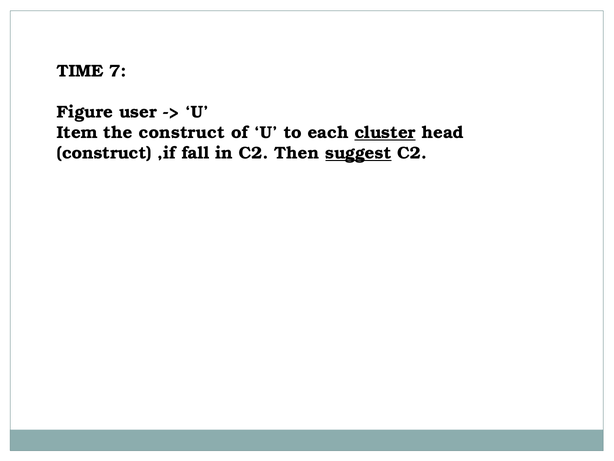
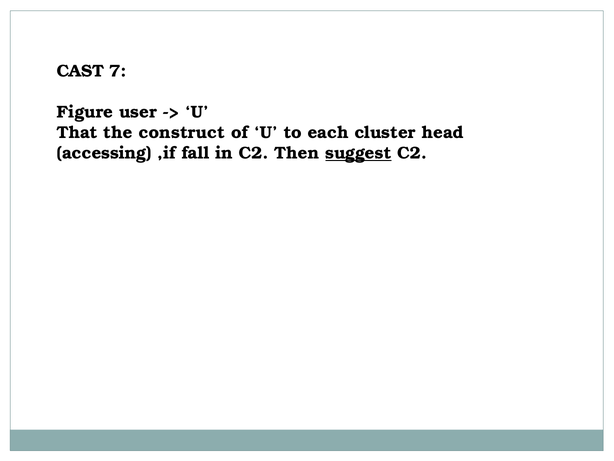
TIME: TIME -> CAST (80, 71)
Item: Item -> That (77, 133)
cluster underline: present -> none (385, 133)
construct: construct -> accessing (104, 153)
